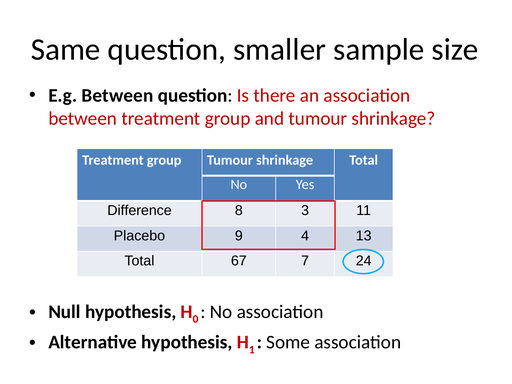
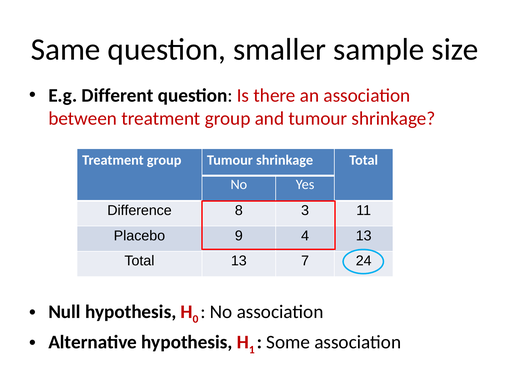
E.g Between: Between -> Different (118, 95)
Total 67: 67 -> 13 (239, 261)
